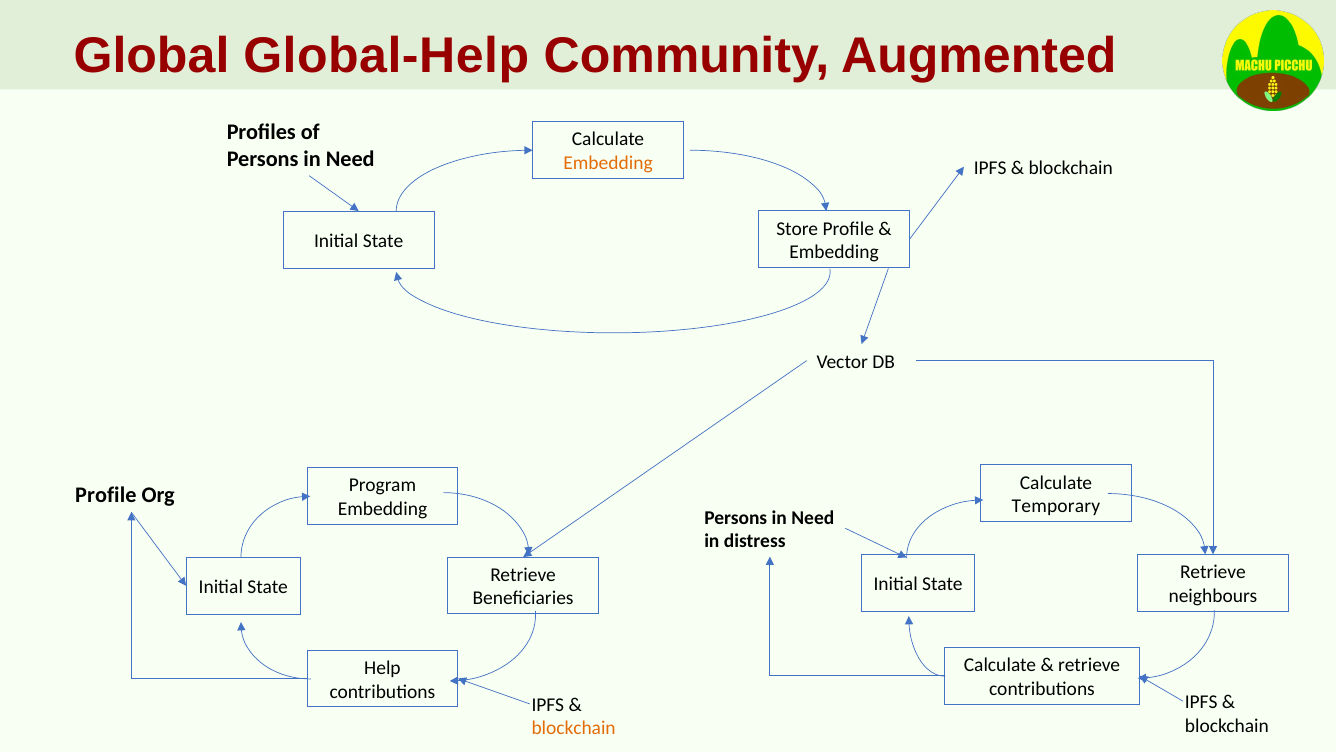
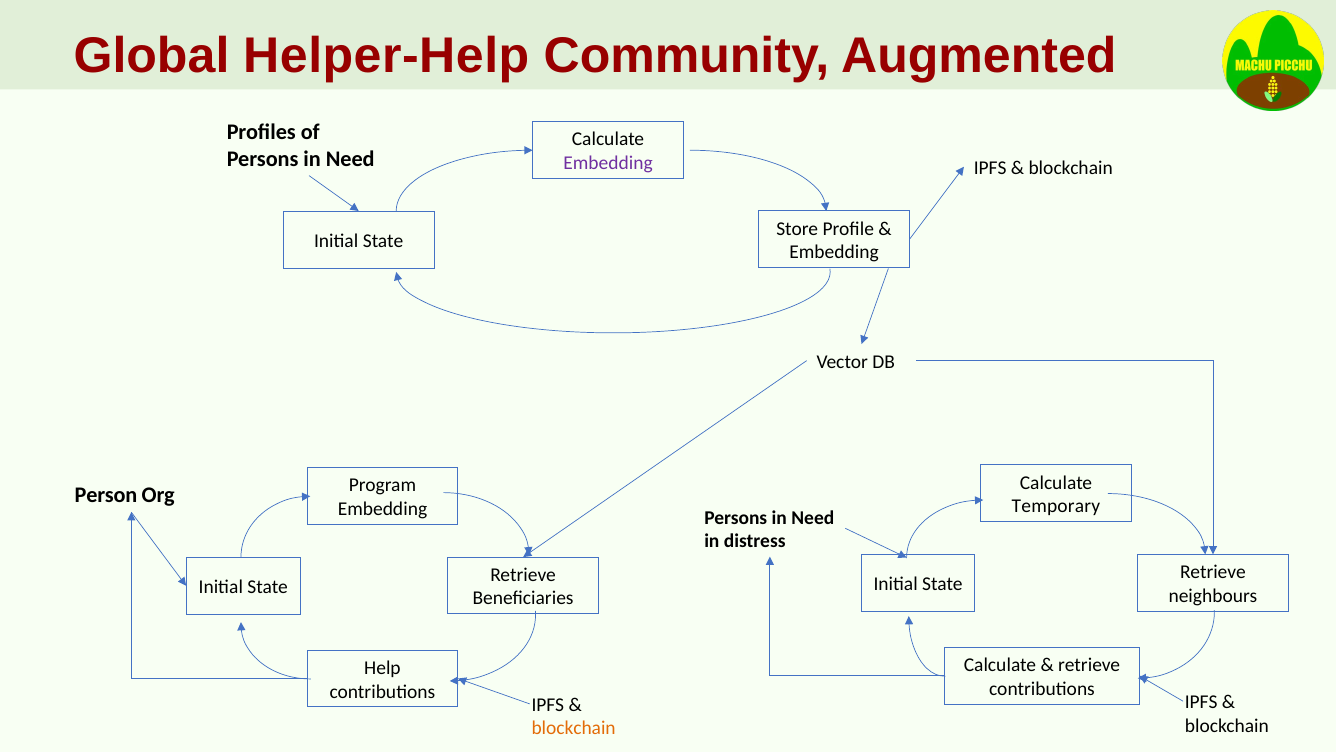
Global-Help: Global-Help -> Helper-Help (386, 56)
Embedding colour: orange -> purple (608, 163)
Profile: Profile -> Person (106, 495)
